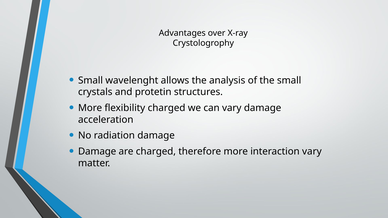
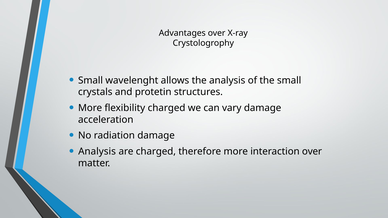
Damage: Damage -> Analysis (97, 152)
interaction vary: vary -> over (312, 152)
